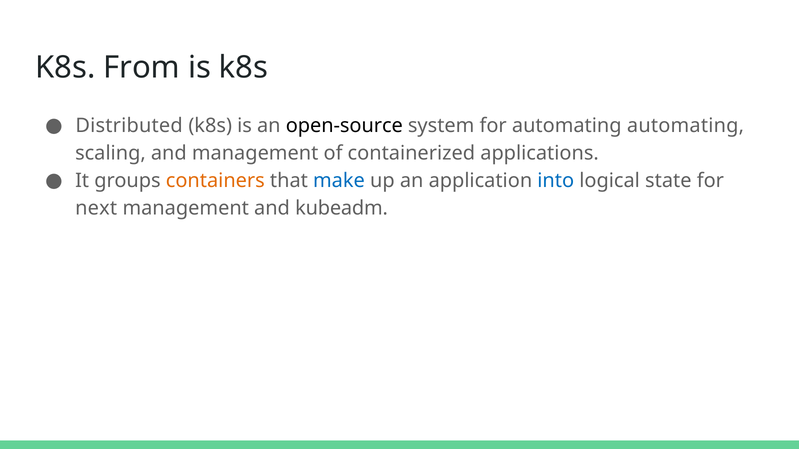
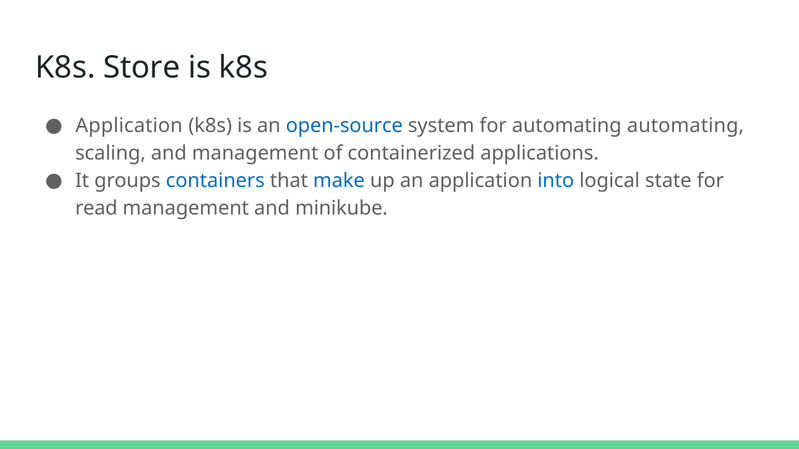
From: From -> Store (142, 68)
Distributed: Distributed -> Application (129, 126)
open-source colour: black -> blue (344, 126)
containers colour: orange -> blue (215, 181)
next: next -> read (96, 208)
kubeadm: kubeadm -> minikube (341, 208)
